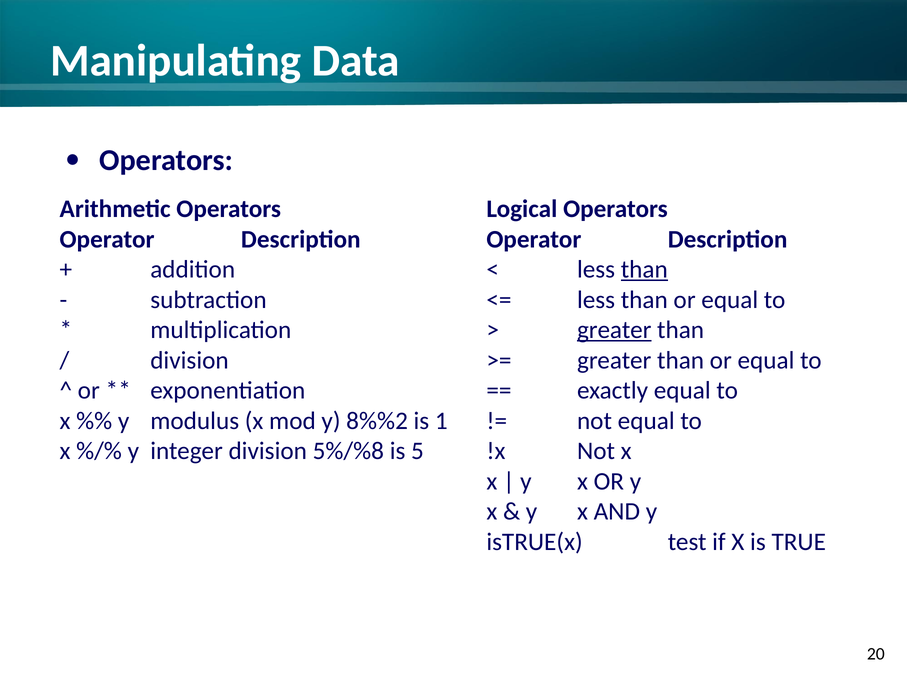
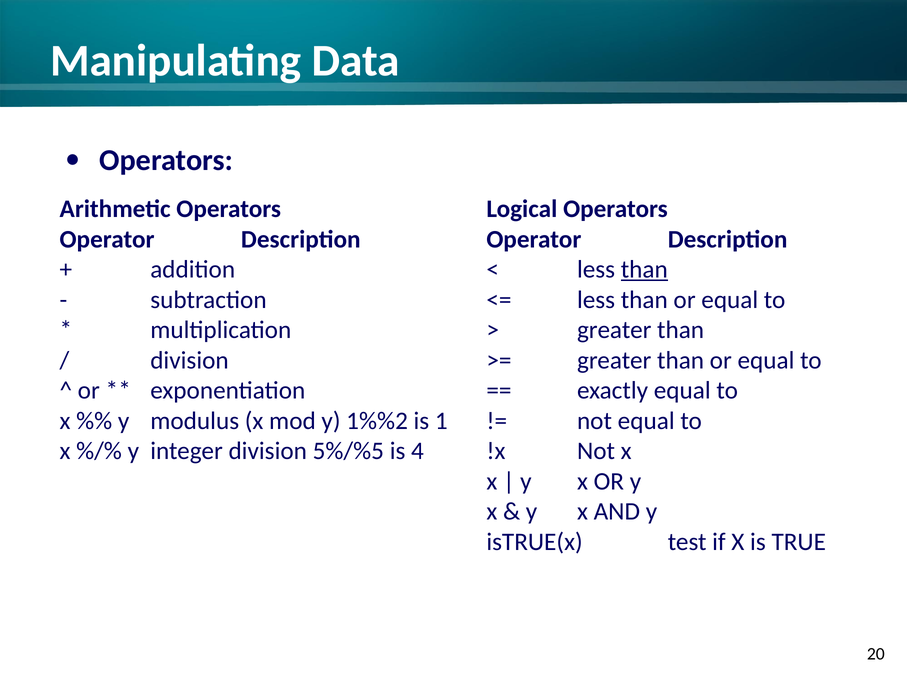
greater underline: present -> none (614, 330)
8%%2: 8%%2 -> 1%%2 (377, 421)
5%/%8: 5%/%8 -> 5%/%5 (348, 451)
5: 5 -> 4 (417, 451)
